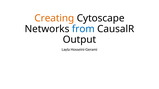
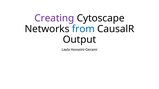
Creating colour: orange -> purple (54, 18)
